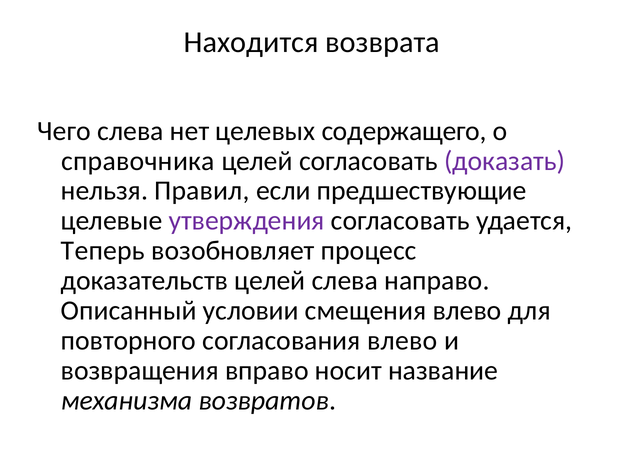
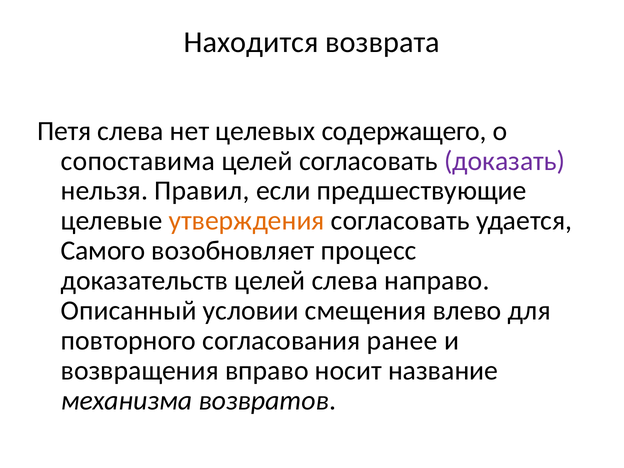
Чего: Чего -> Петя (64, 131)
справочника: справочника -> сопоставима (138, 161)
утверждения colour: purple -> orange (247, 221)
Теперь: Теперь -> Самого (103, 251)
согласования влево: влево -> ранее (402, 341)
